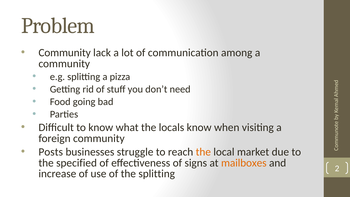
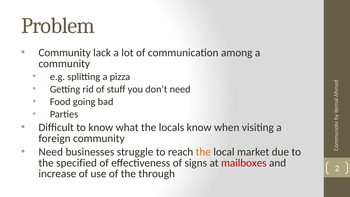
Posts: Posts -> Need (51, 152)
mailboxes colour: orange -> red (244, 163)
the splitting: splitting -> through (157, 174)
